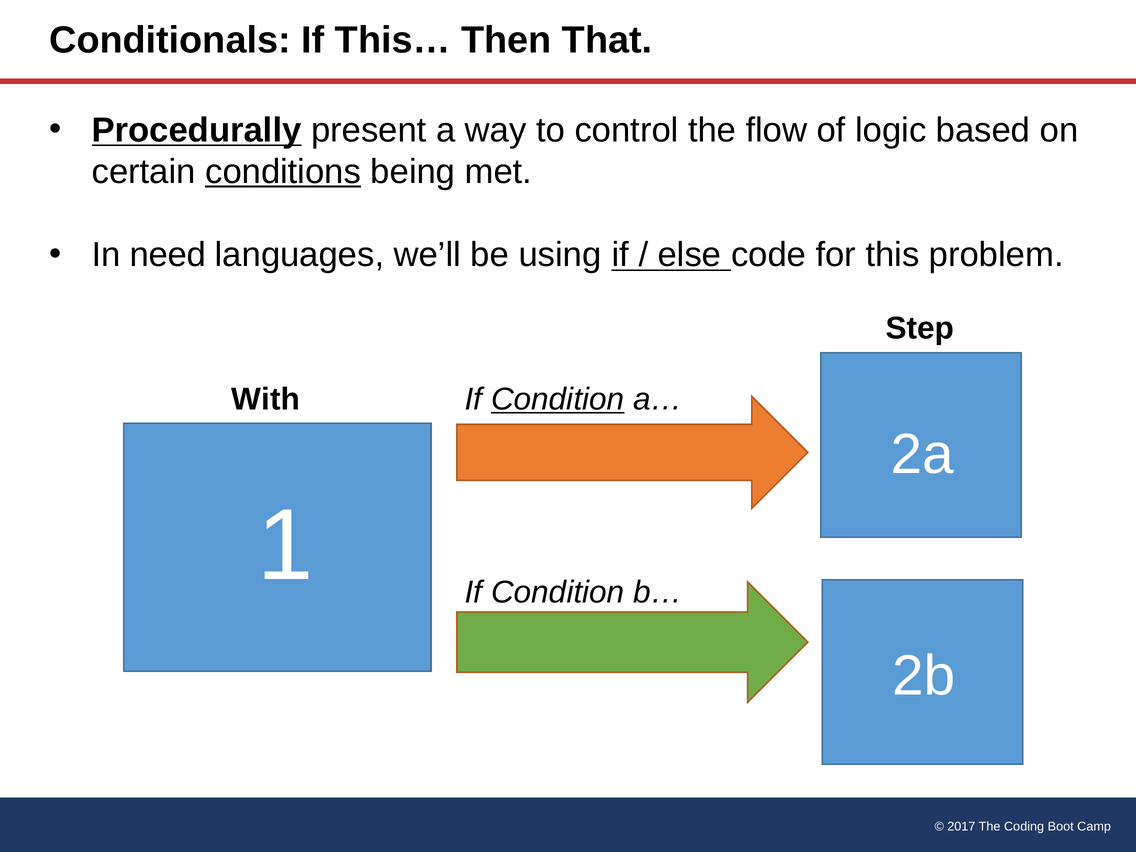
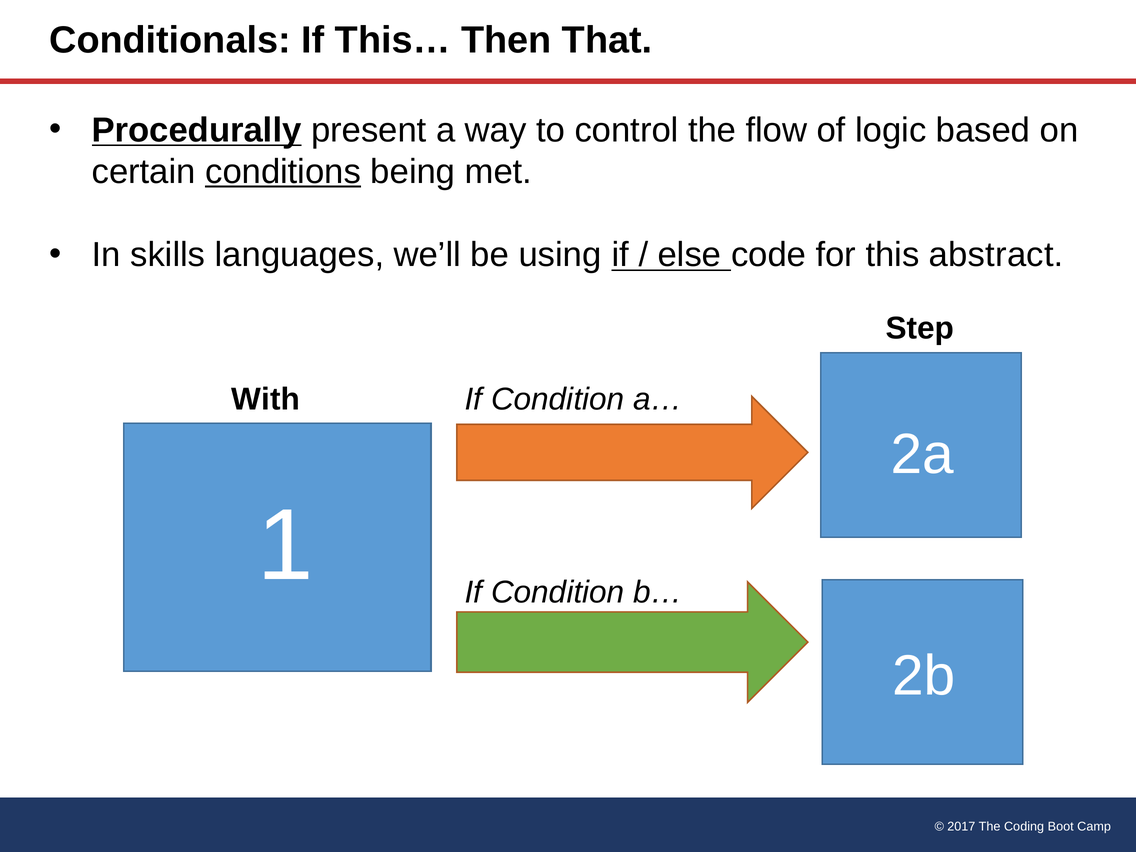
need: need -> skills (168, 255)
problem: problem -> abstract (996, 255)
Condition underline: present -> none (558, 399)
